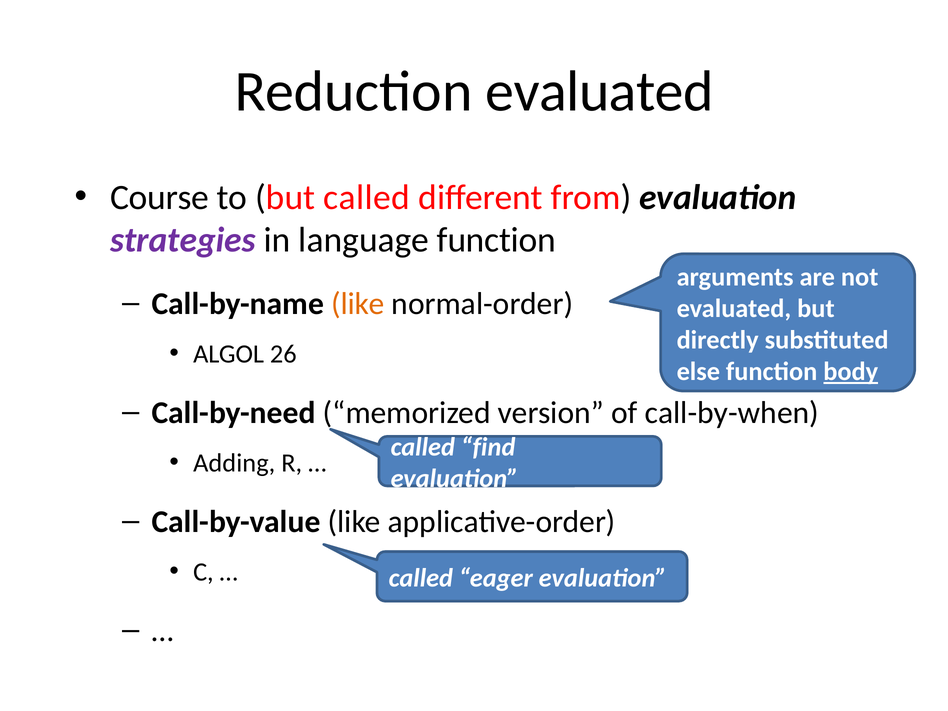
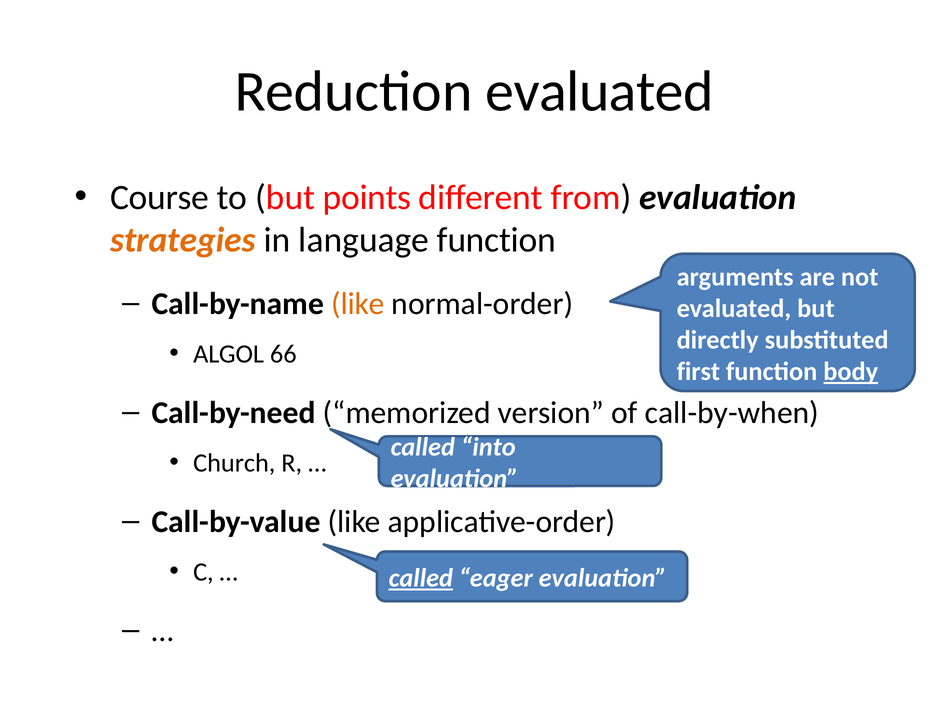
but called: called -> points (367, 197)
strategies colour: purple -> orange (183, 240)
26: 26 -> 66 (283, 354)
else: else -> first (698, 372)
find: find -> into (488, 447)
Adding: Adding -> Church (234, 463)
called underline: none -> present (421, 578)
